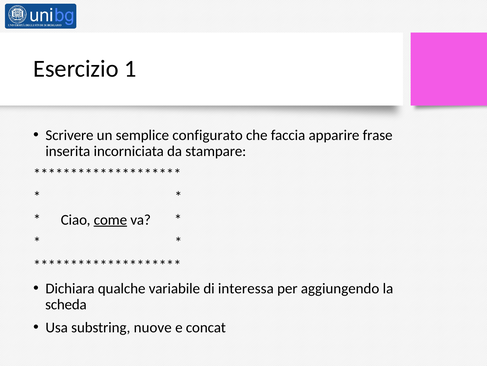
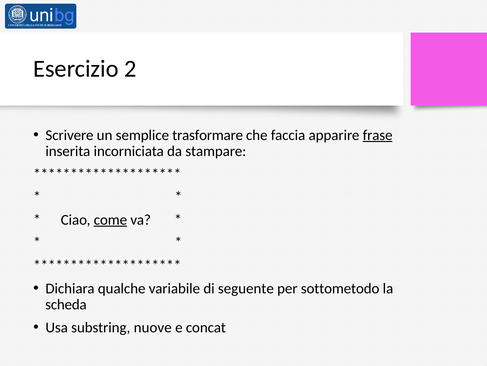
1: 1 -> 2 (130, 69)
configurato: configurato -> trasformare (208, 135)
frase underline: none -> present (378, 135)
interessa: interessa -> seguente (246, 288)
aggiungendo: aggiungendo -> sottometodo (340, 288)
